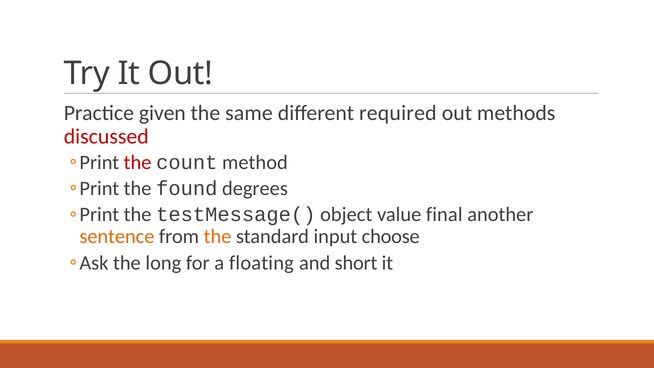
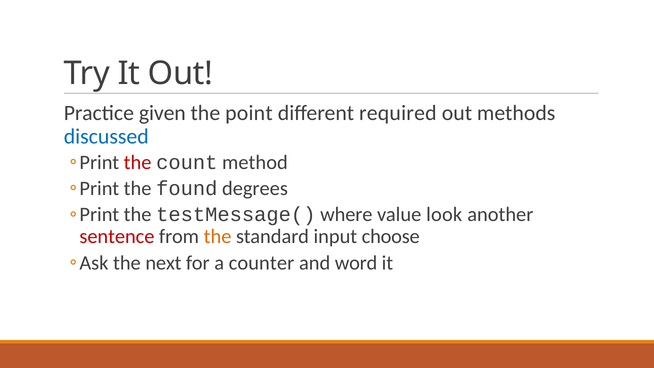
same: same -> point (249, 113)
discussed colour: red -> blue (106, 137)
object: object -> where (346, 215)
final: final -> look (444, 215)
sentence colour: orange -> red (117, 237)
long: long -> next (163, 263)
floating: floating -> counter (261, 263)
short: short -> word (356, 263)
